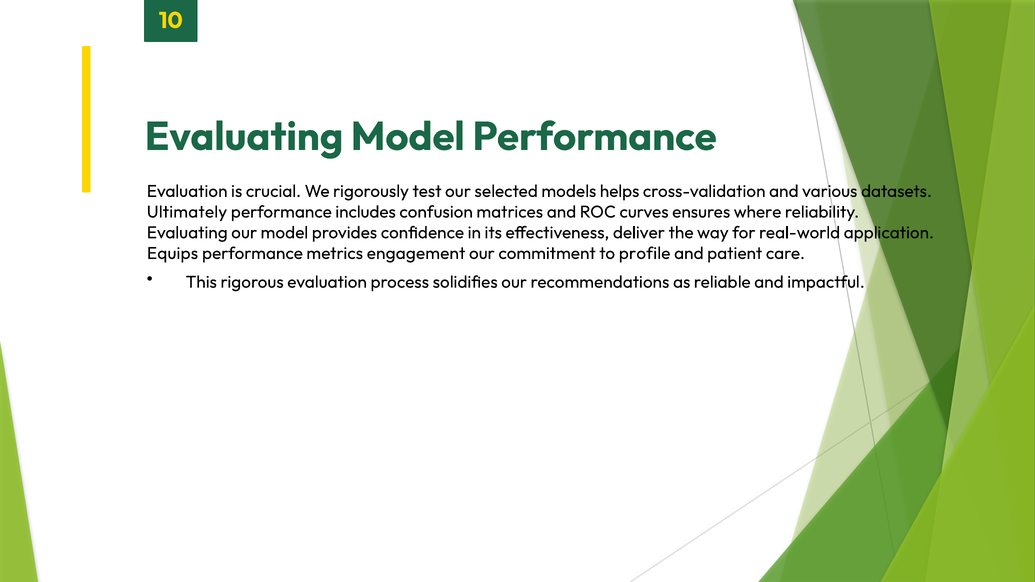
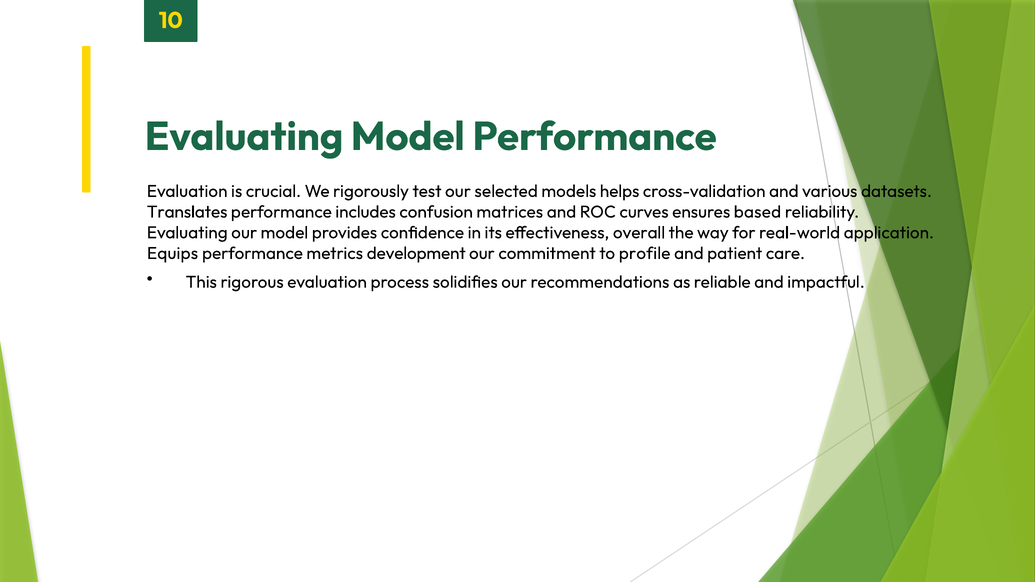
Ultimately: Ultimately -> Translates (187, 212)
where: where -> based (757, 212)
deliver: deliver -> overall (639, 233)
engagement: engagement -> development (416, 253)
